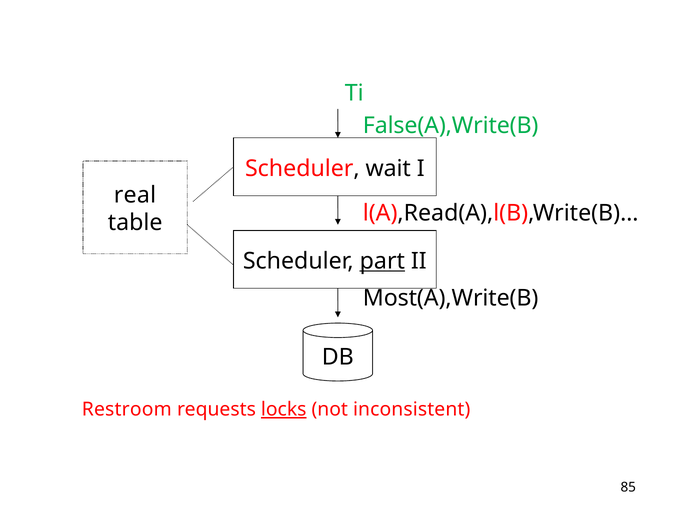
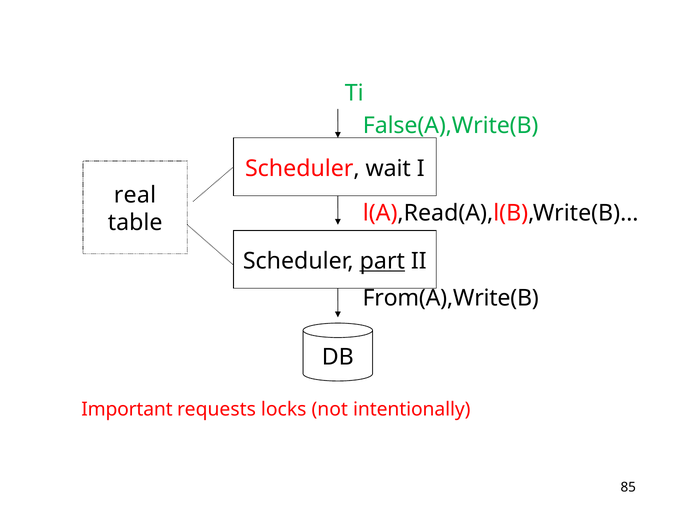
Most(A),Write(B: Most(A),Write(B -> From(A),Write(B (451, 298)
Restroom: Restroom -> Important (127, 410)
locks underline: present -> none (284, 410)
inconsistent: inconsistent -> intentionally (412, 410)
